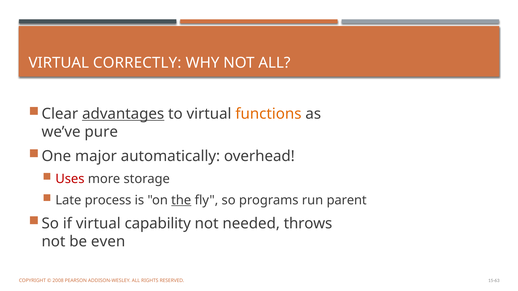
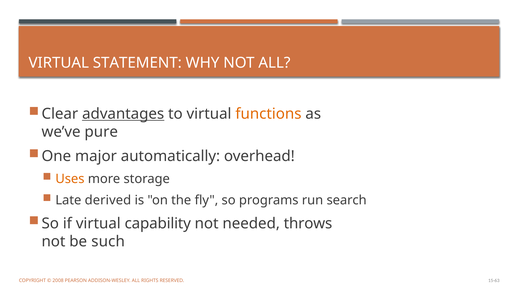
CORRECTLY: CORRECTLY -> STATEMENT (137, 63)
Uses colour: red -> orange (70, 179)
process: process -> derived (108, 200)
the underline: present -> none (181, 200)
parent: parent -> search (347, 200)
even: even -> such (108, 242)
